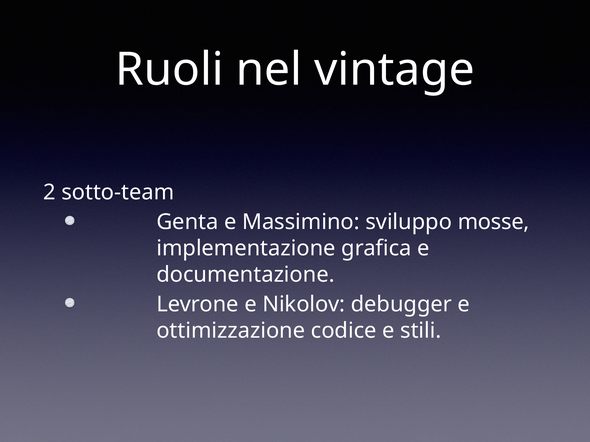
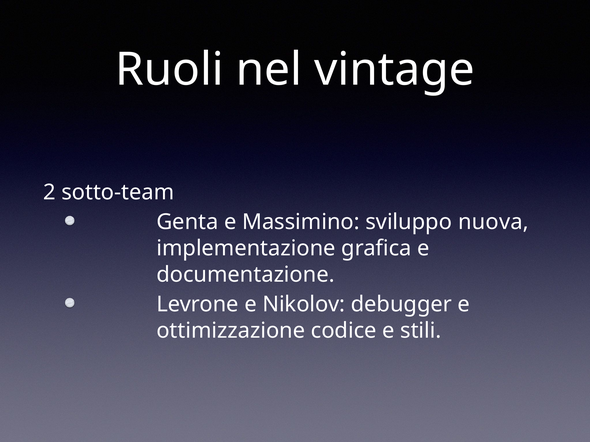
mosse: mosse -> nuova (493, 222)
